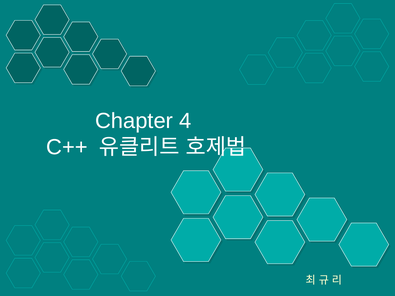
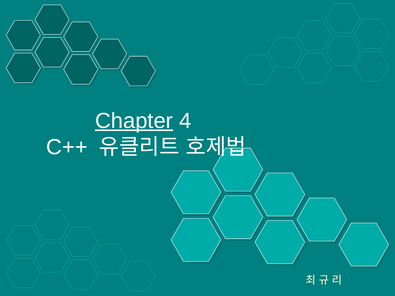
Chapter underline: none -> present (134, 121)
